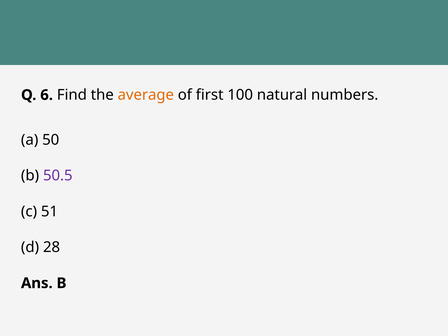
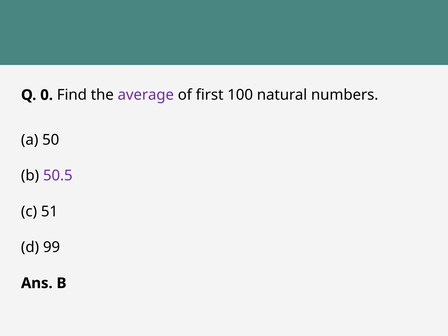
6: 6 -> 0 (47, 95)
average colour: orange -> purple (146, 95)
28: 28 -> 99 (52, 247)
